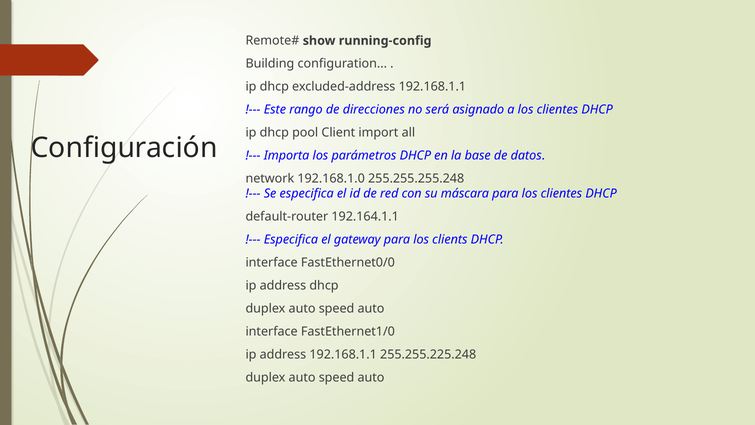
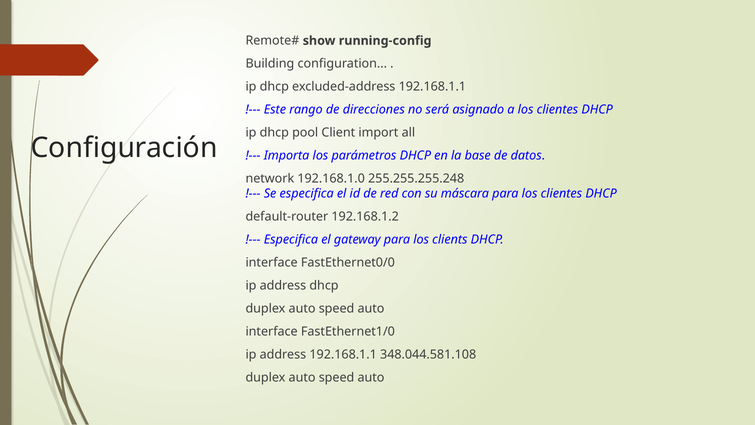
192.164.1.1: 192.164.1.1 -> 192.168.1.2 (365, 216)
255.255.225.248: 255.255.225.248 -> 348.044.581.108 (428, 354)
